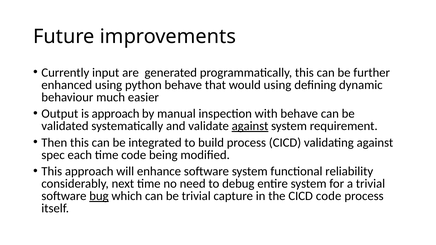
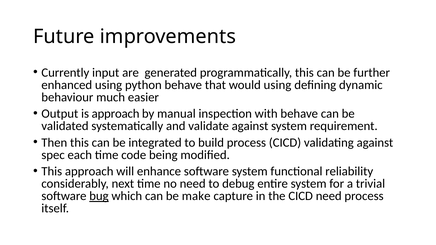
against underline: present -> none (250, 126)
be trivial: trivial -> make (196, 196)
CICD code: code -> need (329, 196)
